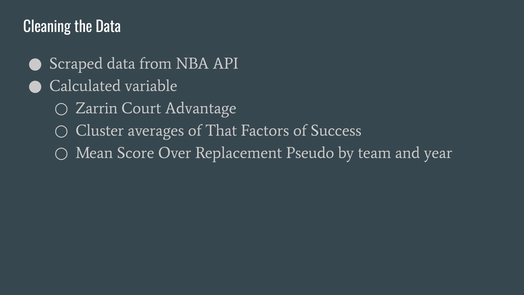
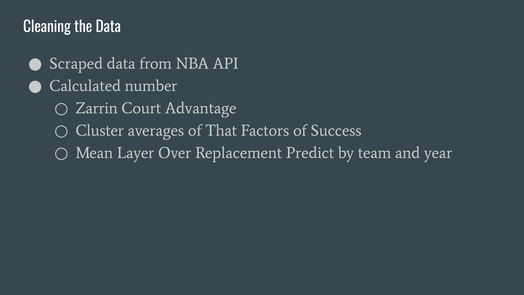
variable: variable -> number (151, 86)
Score: Score -> Layer (136, 153)
Pseudo: Pseudo -> Predict (310, 153)
